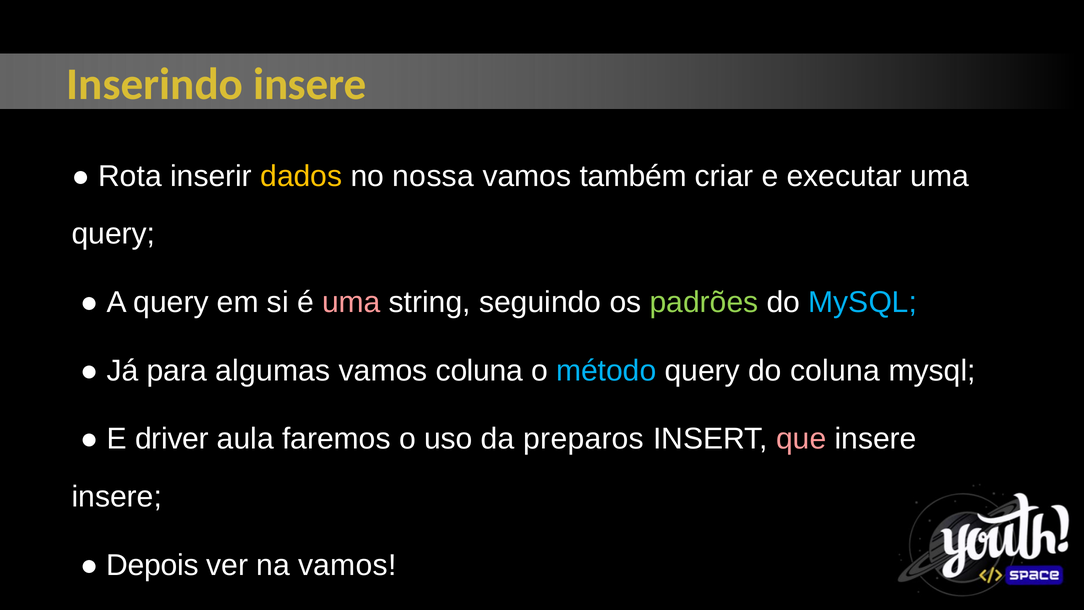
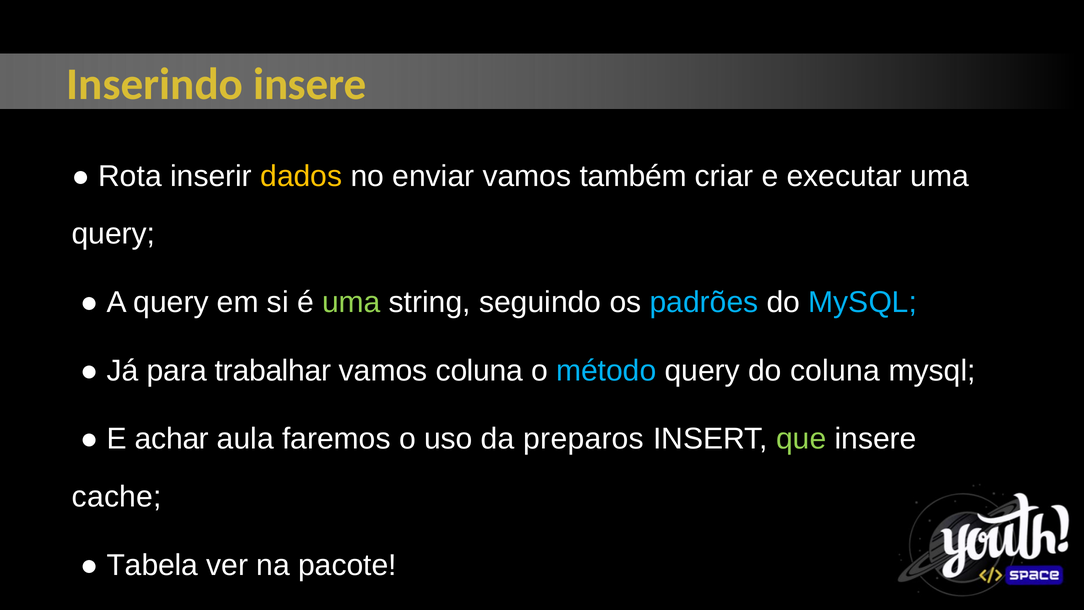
nossa: nossa -> enviar (433, 176)
uma colour: pink -> light green (351, 302)
padrões colour: light green -> light blue (704, 302)
algumas: algumas -> trabalhar (273, 370)
driver: driver -> achar (172, 439)
que colour: pink -> light green (801, 439)
insere: insere -> cache (117, 497)
Depois: Depois -> Tabela (152, 565)
na vamos: vamos -> pacote (347, 565)
